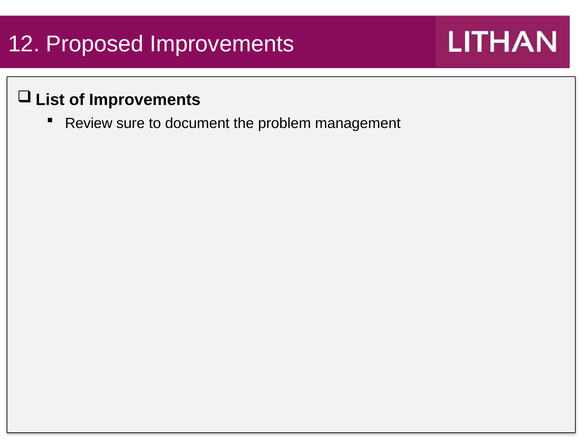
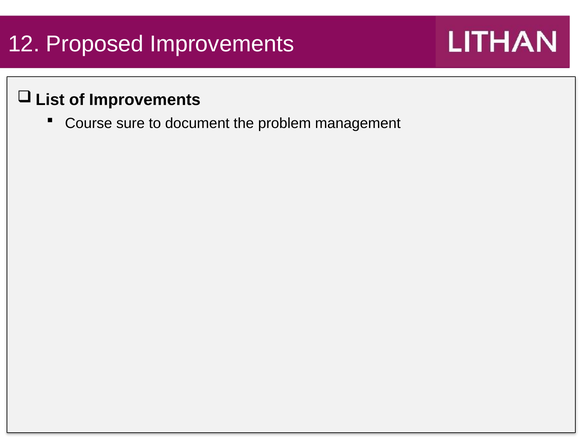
Review: Review -> Course (89, 123)
